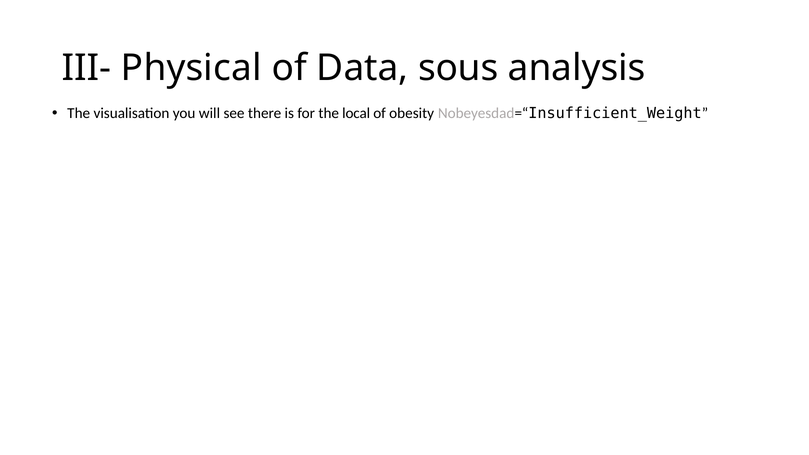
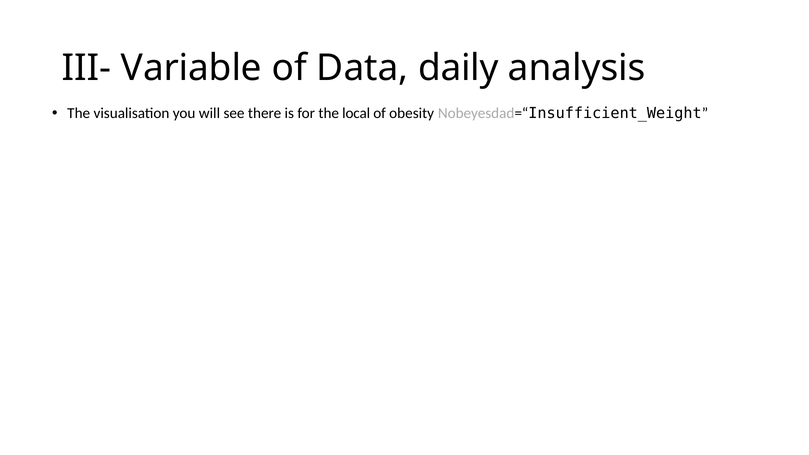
Physical: Physical -> Variable (191, 68)
sous: sous -> daily (458, 68)
